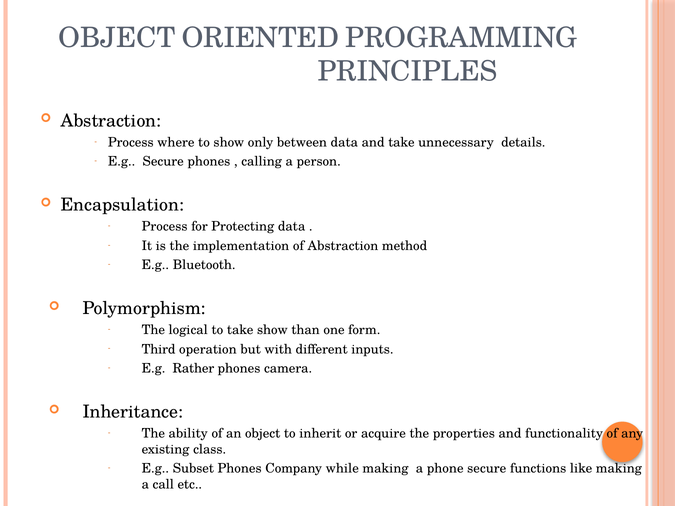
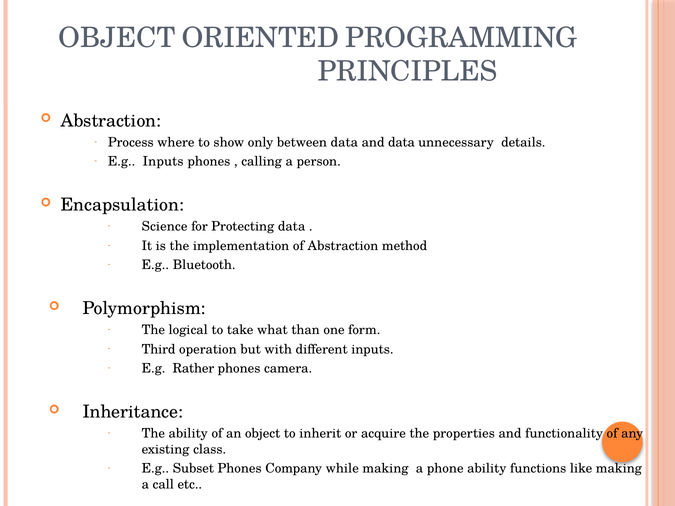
and take: take -> data (401, 142)
E.g Secure: Secure -> Inputs (163, 161)
Process: Process -> Science (165, 227)
take show: show -> what (272, 330)
phone secure: secure -> ability (487, 469)
